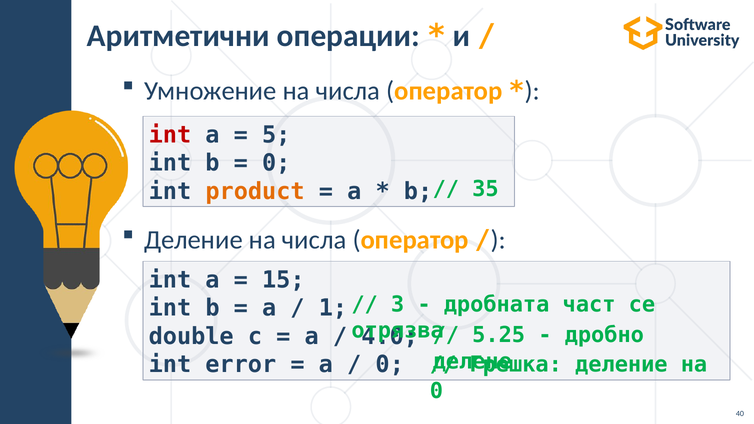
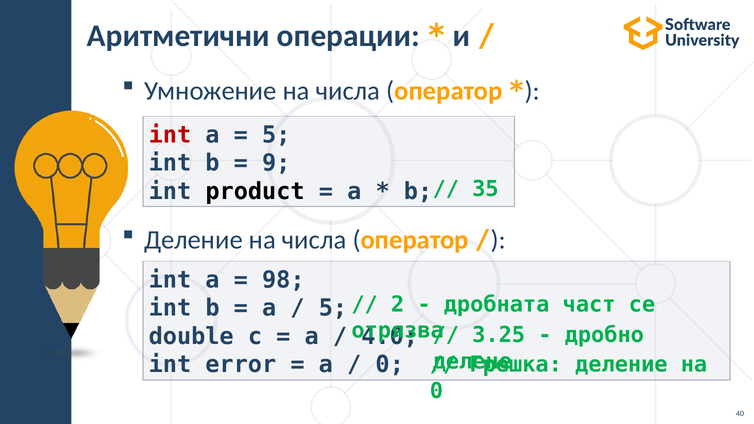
0: 0 -> 9 (276, 163)
product colour: orange -> black (255, 191)
15: 15 -> 98 (283, 280)
3: 3 -> 2 (398, 304)
1: 1 -> 5 (333, 308)
5.25: 5.25 -> 3.25 (499, 335)
